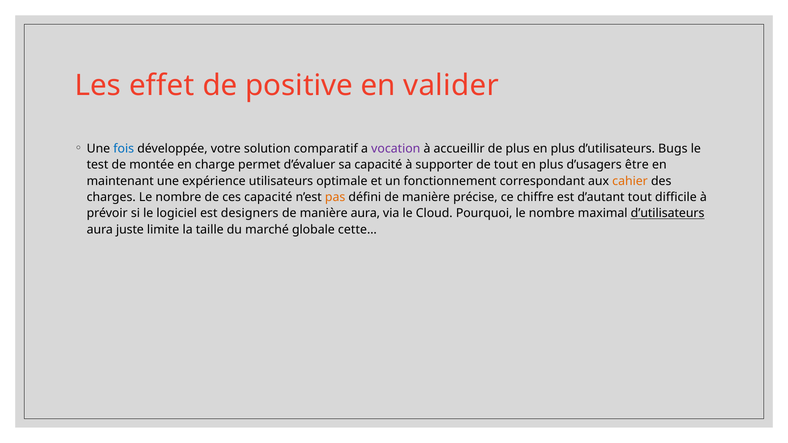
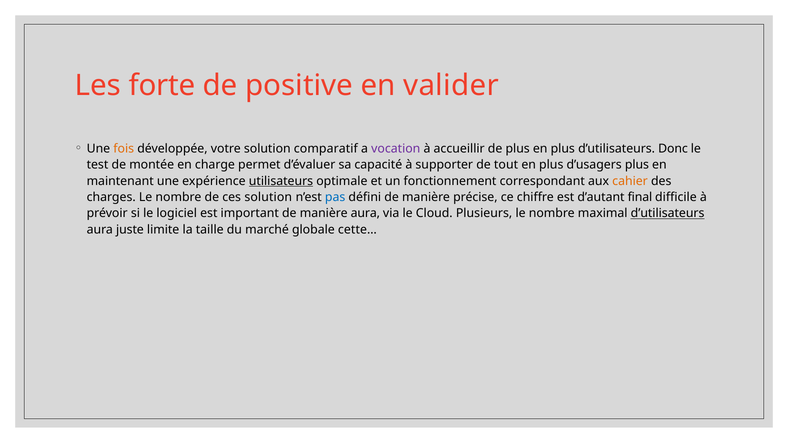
effet: effet -> forte (162, 86)
fois colour: blue -> orange (124, 149)
Bugs: Bugs -> Donc (673, 149)
d’usagers être: être -> plus (637, 165)
utilisateurs underline: none -> present (281, 181)
ces capacité: capacité -> solution (268, 197)
pas colour: orange -> blue (335, 197)
d’autant tout: tout -> final (640, 197)
designers: designers -> important (250, 214)
Pourquoi: Pourquoi -> Plusieurs (484, 214)
